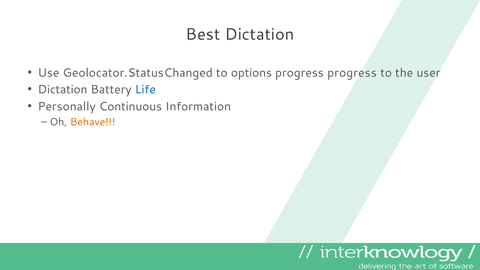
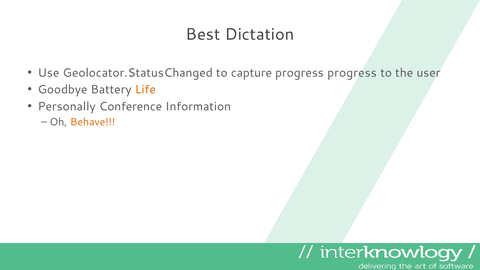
options: options -> capture (251, 73)
Dictation: Dictation -> Goodbye (63, 90)
Life colour: blue -> orange (145, 90)
Continuous: Continuous -> Conference (131, 106)
